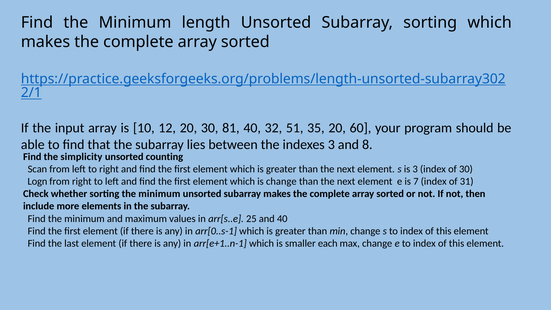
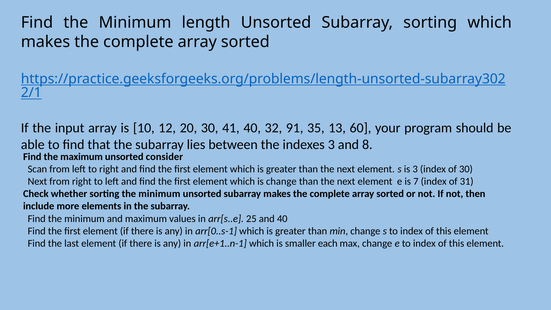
81: 81 -> 41 (231, 128)
51: 51 -> 91 (295, 128)
35 20: 20 -> 13 (337, 128)
the simplicity: simplicity -> maximum (82, 157)
counting: counting -> consider (164, 157)
Logn: Logn -> Next (37, 181)
